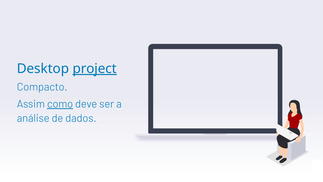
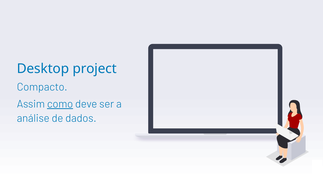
project underline: present -> none (95, 69)
